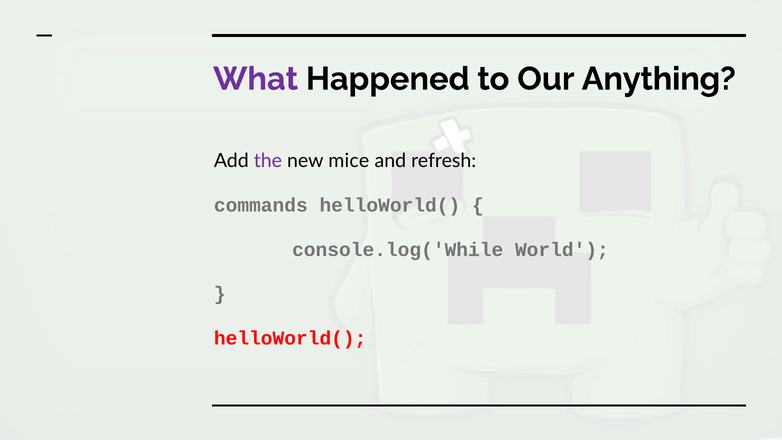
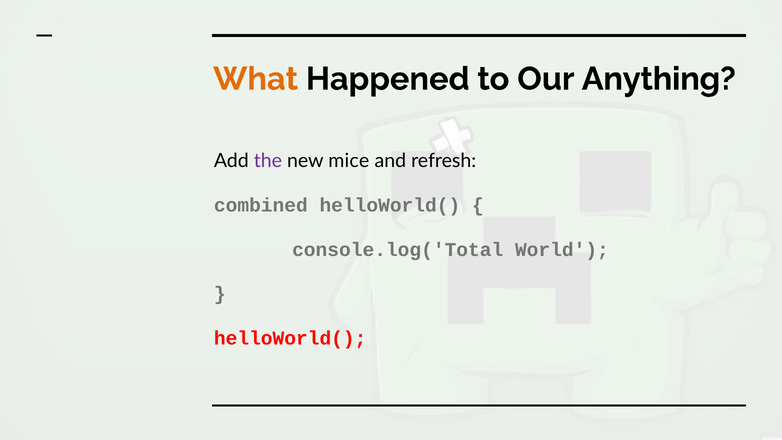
What colour: purple -> orange (256, 79)
commands: commands -> combined (261, 205)
console.log('While: console.log('While -> console.log('Total (398, 250)
